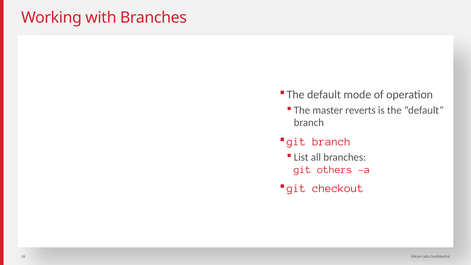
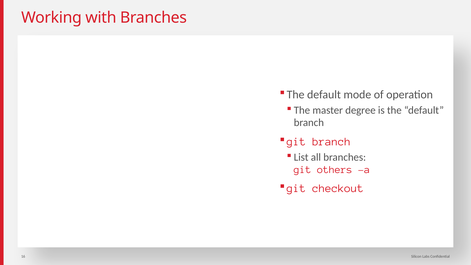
reverts: reverts -> degree (360, 110)
